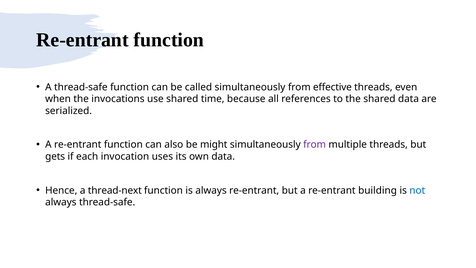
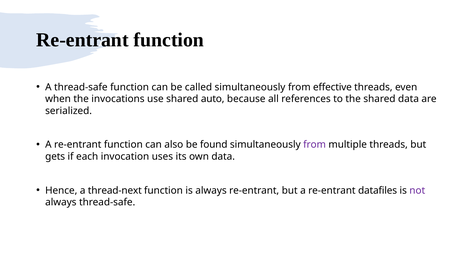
time: time -> auto (213, 99)
might: might -> found (214, 145)
building: building -> datafiles (378, 190)
not colour: blue -> purple (417, 190)
